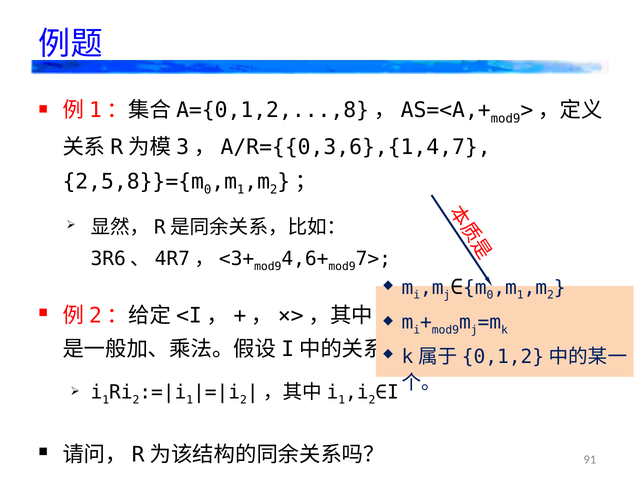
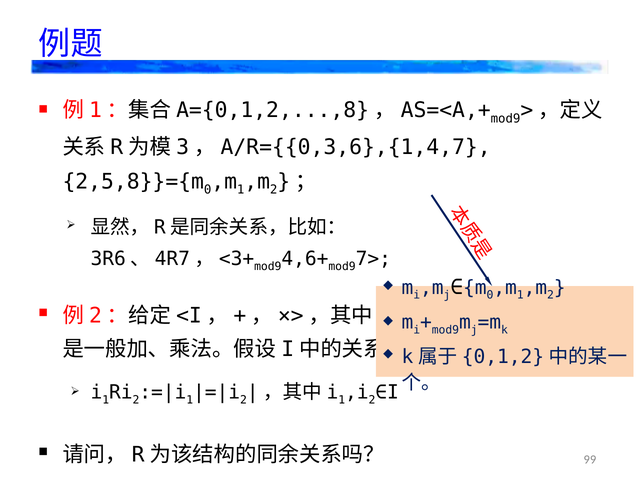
91: 91 -> 99 (590, 459)
